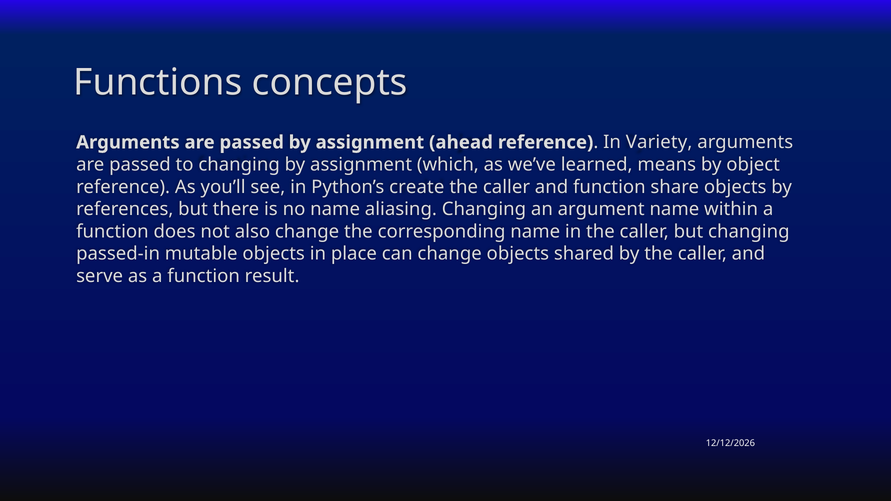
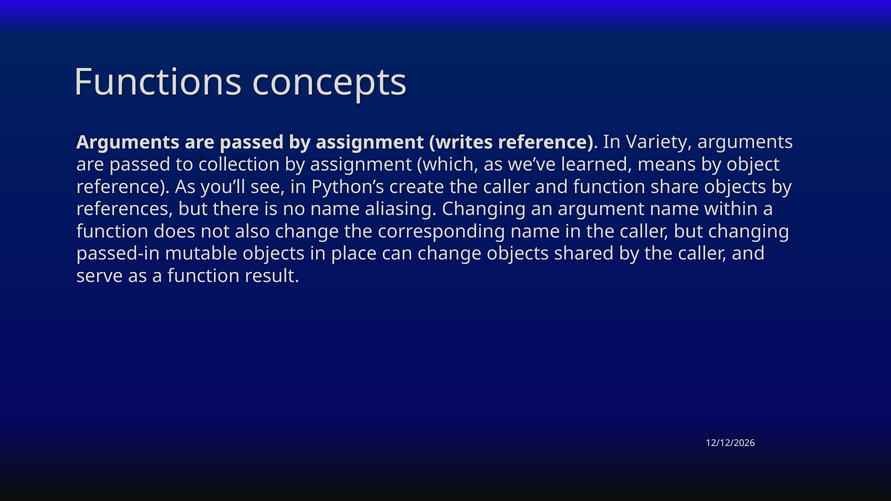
ahead: ahead -> writes (461, 142)
to changing: changing -> collection (239, 165)
